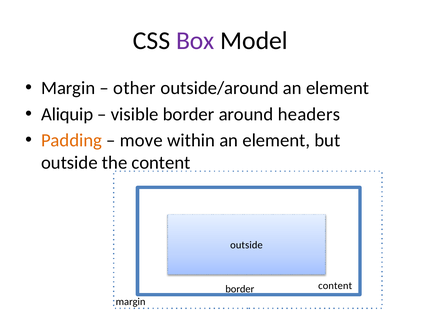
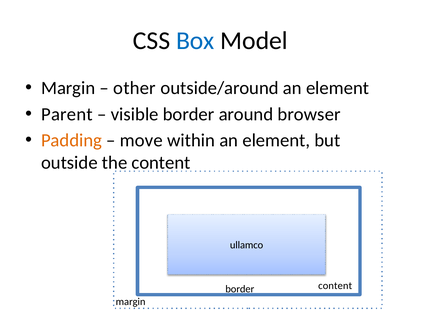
Box colour: purple -> blue (195, 41)
Aliquip: Aliquip -> Parent (67, 115)
headers: headers -> browser (309, 115)
outside: outside -> ullamco (247, 246)
